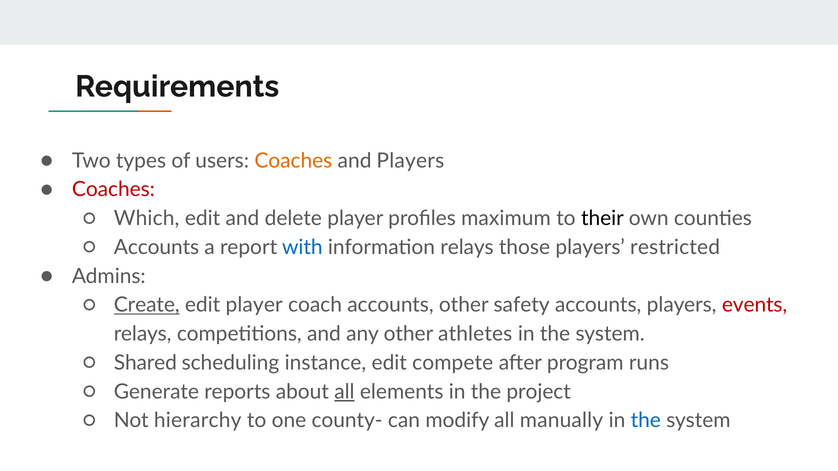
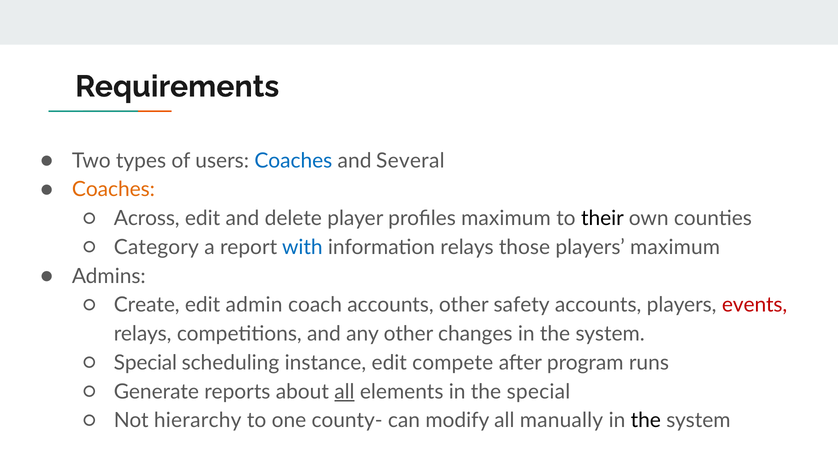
Coaches colour: orange -> blue (293, 161)
and Players: Players -> Several (410, 161)
Coaches colour: red -> orange (113, 190)
Which: Which -> Across (147, 219)
Accounts: Accounts -> Category (156, 248)
players restricted: restricted -> maximum (675, 248)
Create underline: present -> none (147, 305)
edit player: player -> admin (254, 305)
athletes: athletes -> changes (475, 334)
Shared: Shared -> Special (145, 363)
the project: project -> special (538, 392)
the colour: blue -> black (646, 421)
